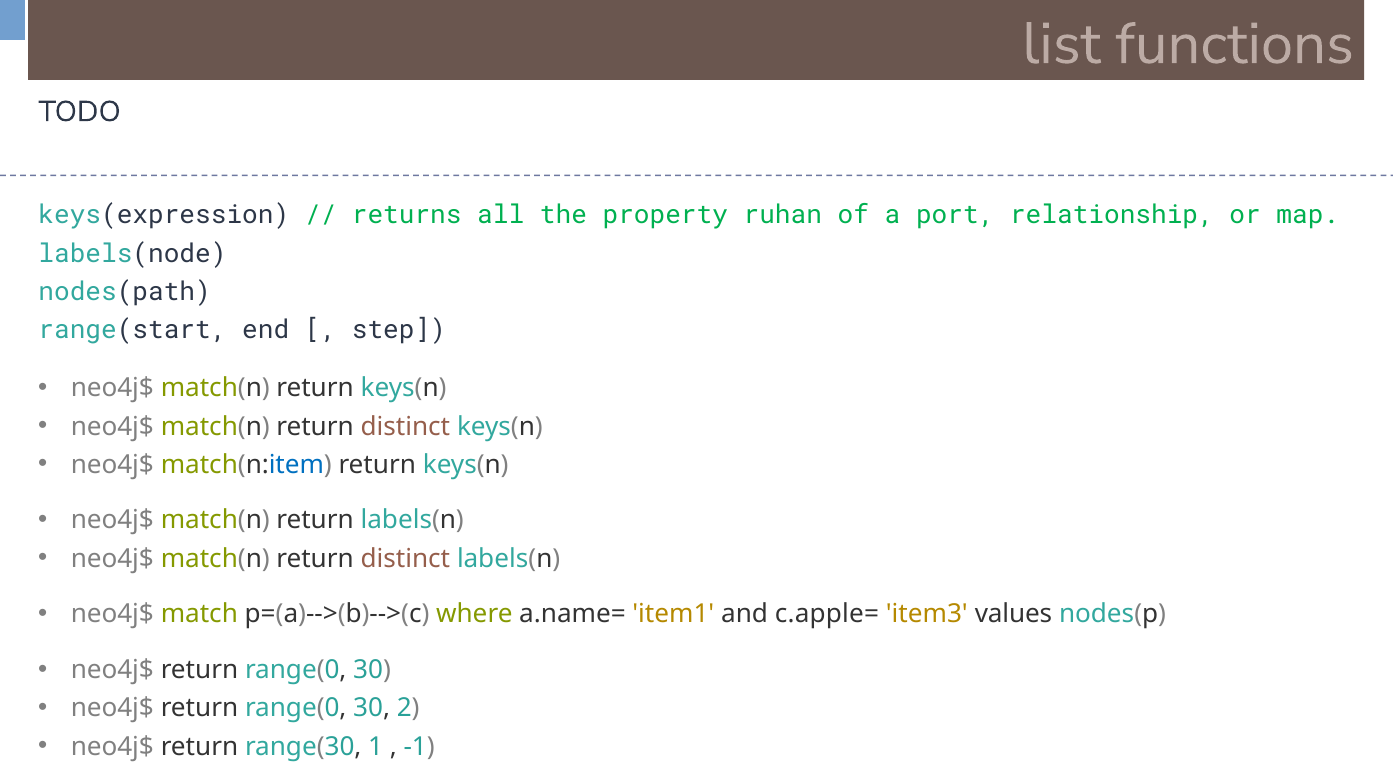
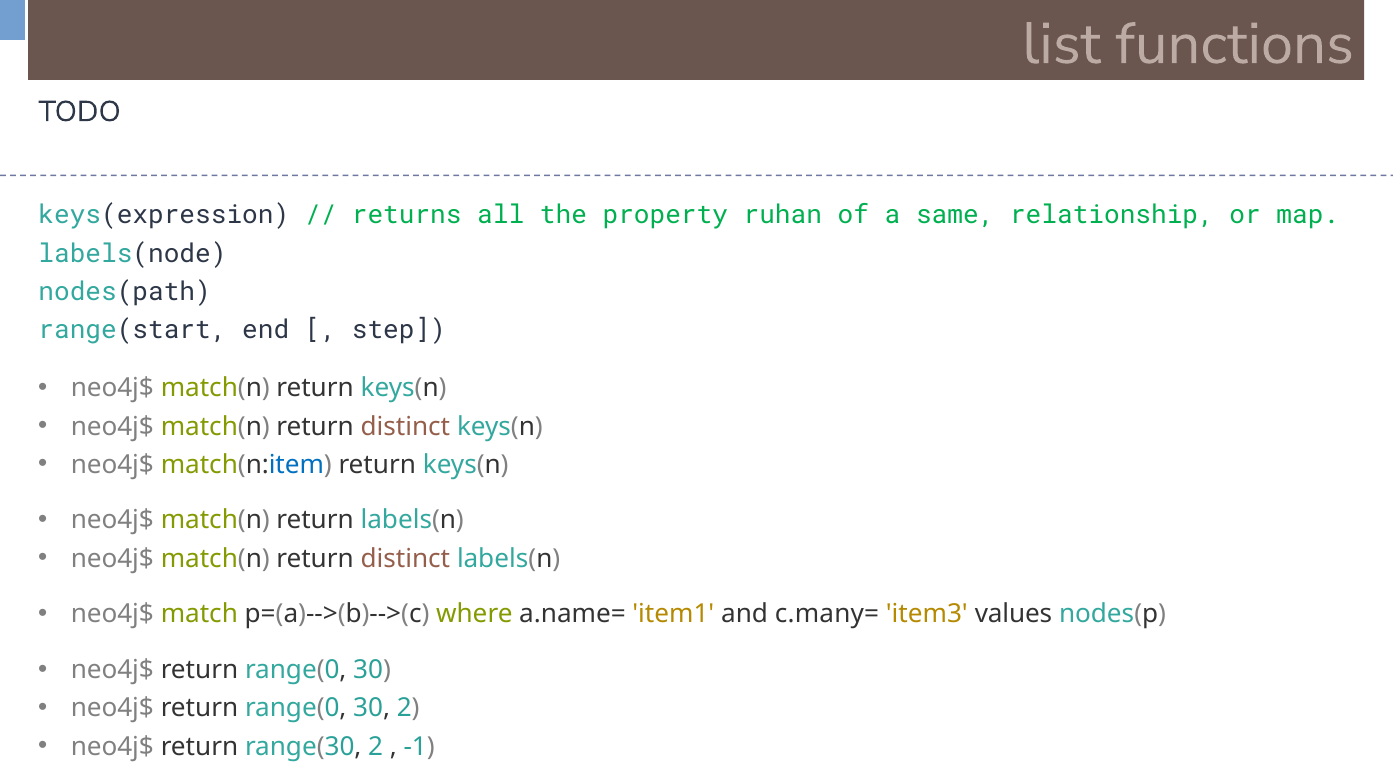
port: port -> same (955, 215)
c.apple=: c.apple= -> c.many= (827, 615)
range(30 1: 1 -> 2 (376, 747)
